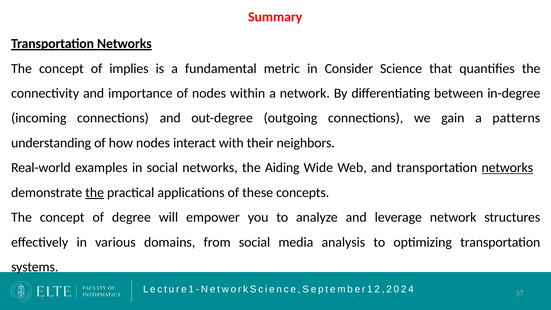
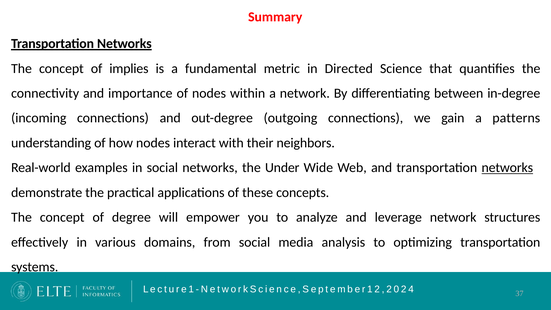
Consider: Consider -> Directed (349, 69)
Aiding: Aiding -> Under (282, 168)
the underline: present -> none (95, 193)
